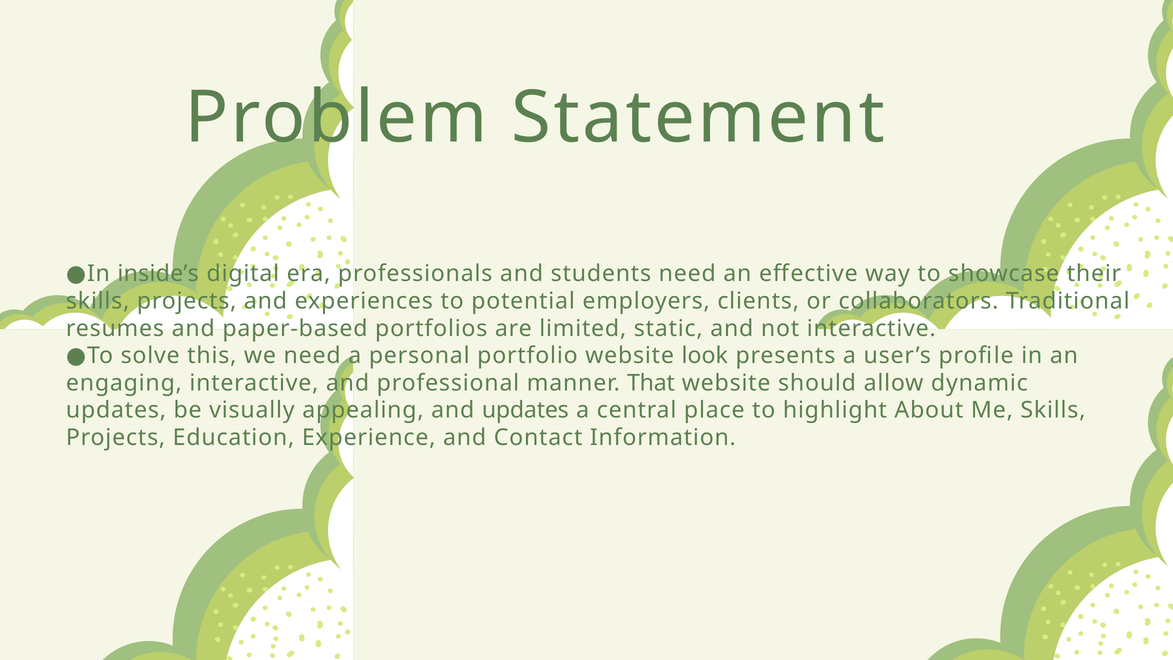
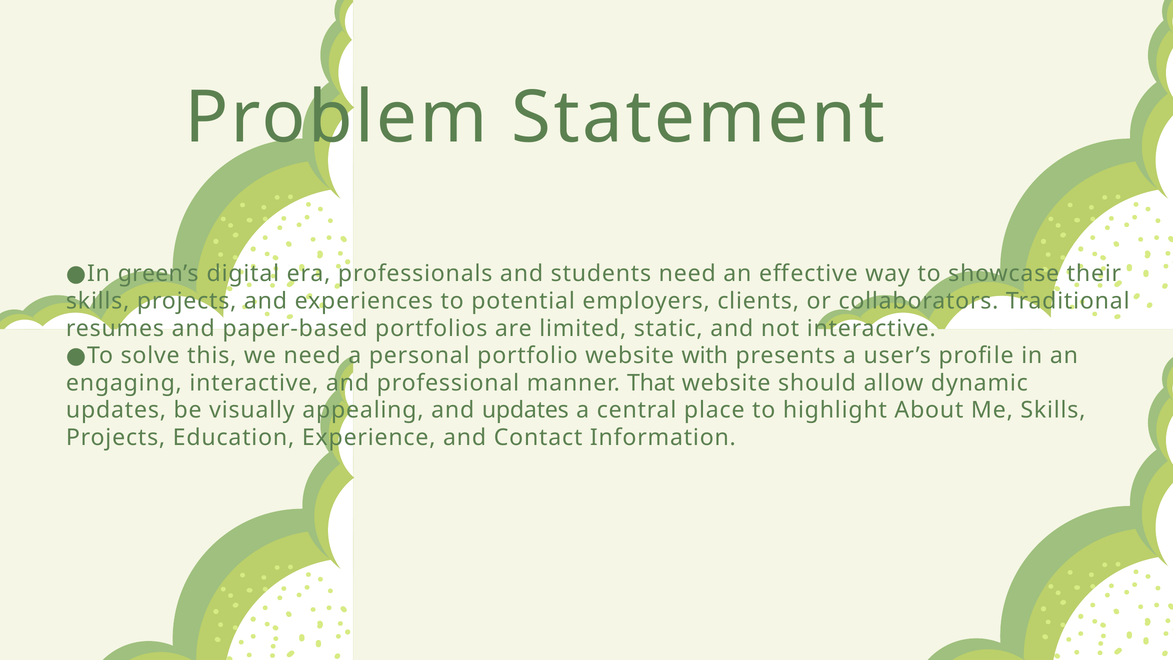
inside’s: inside’s -> green’s (158, 274)
look: look -> with (705, 356)
